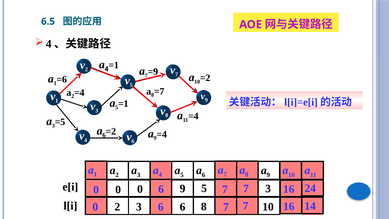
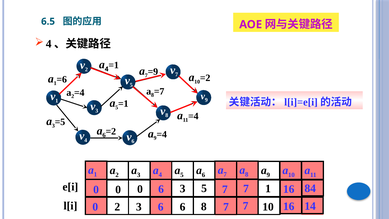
24: 24 -> 84 (310, 188)
0 6 9: 9 -> 3 (183, 189)
7 3: 3 -> 1 (268, 189)
